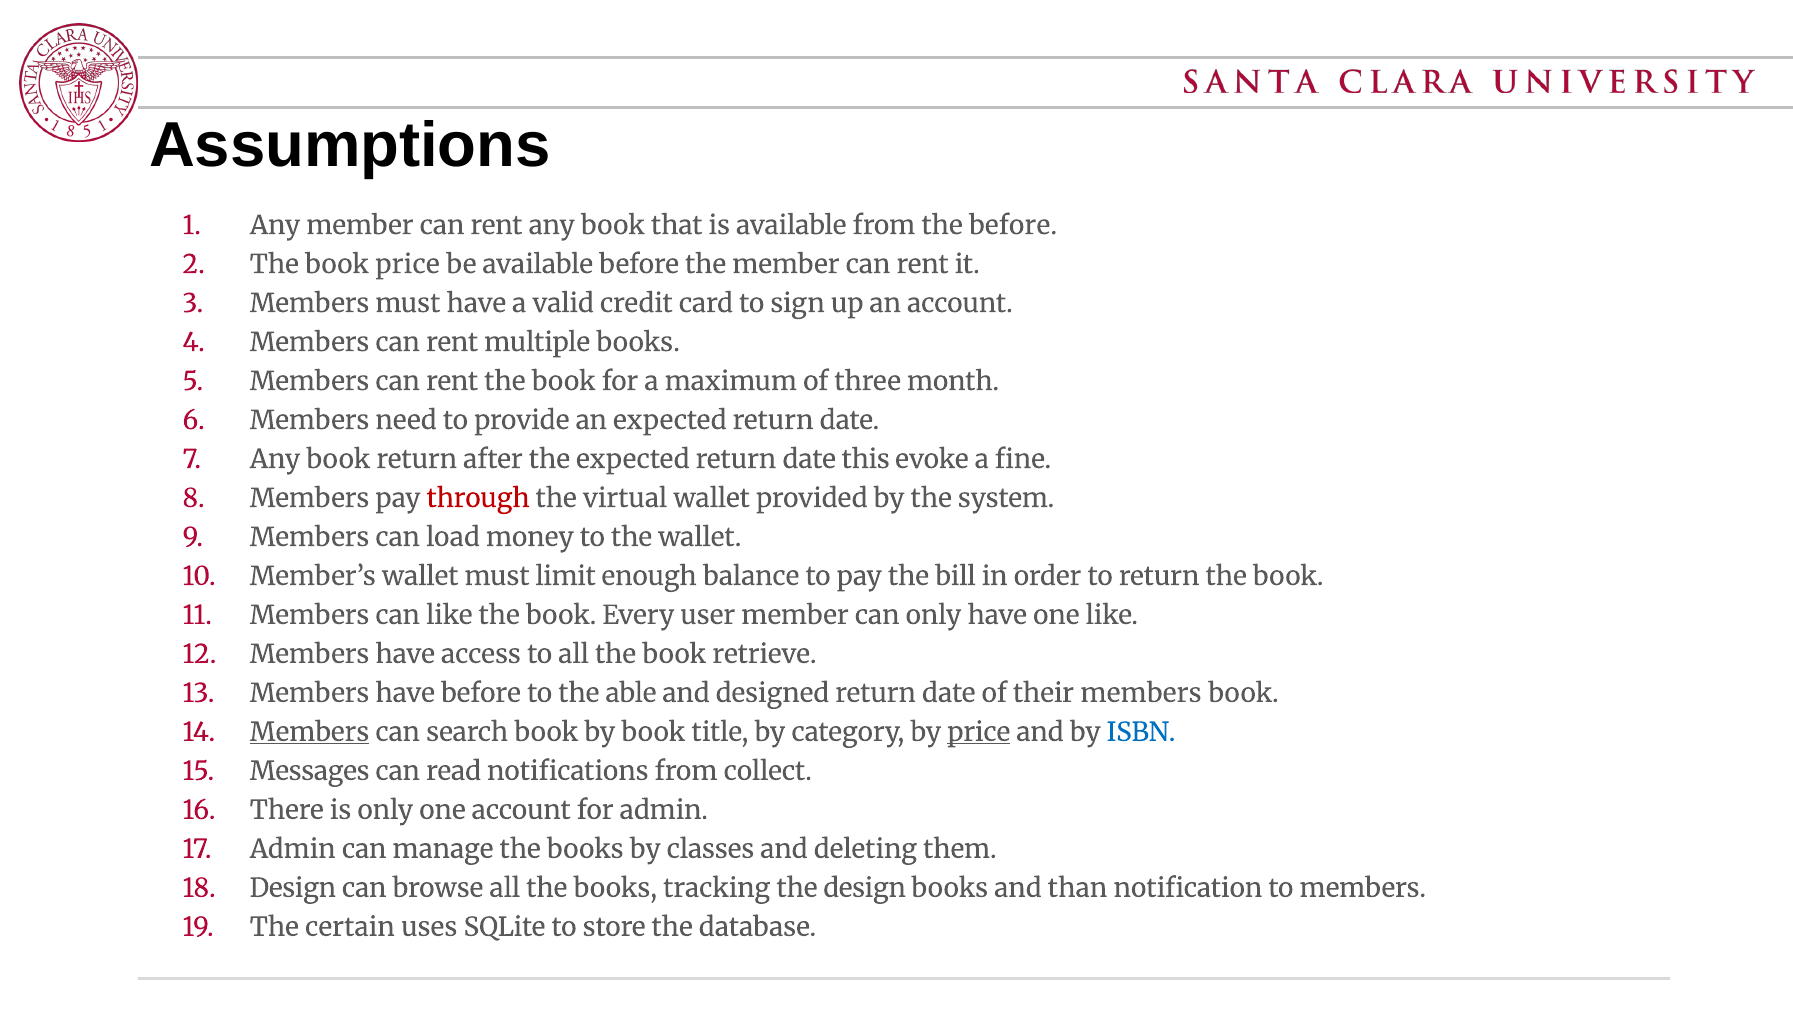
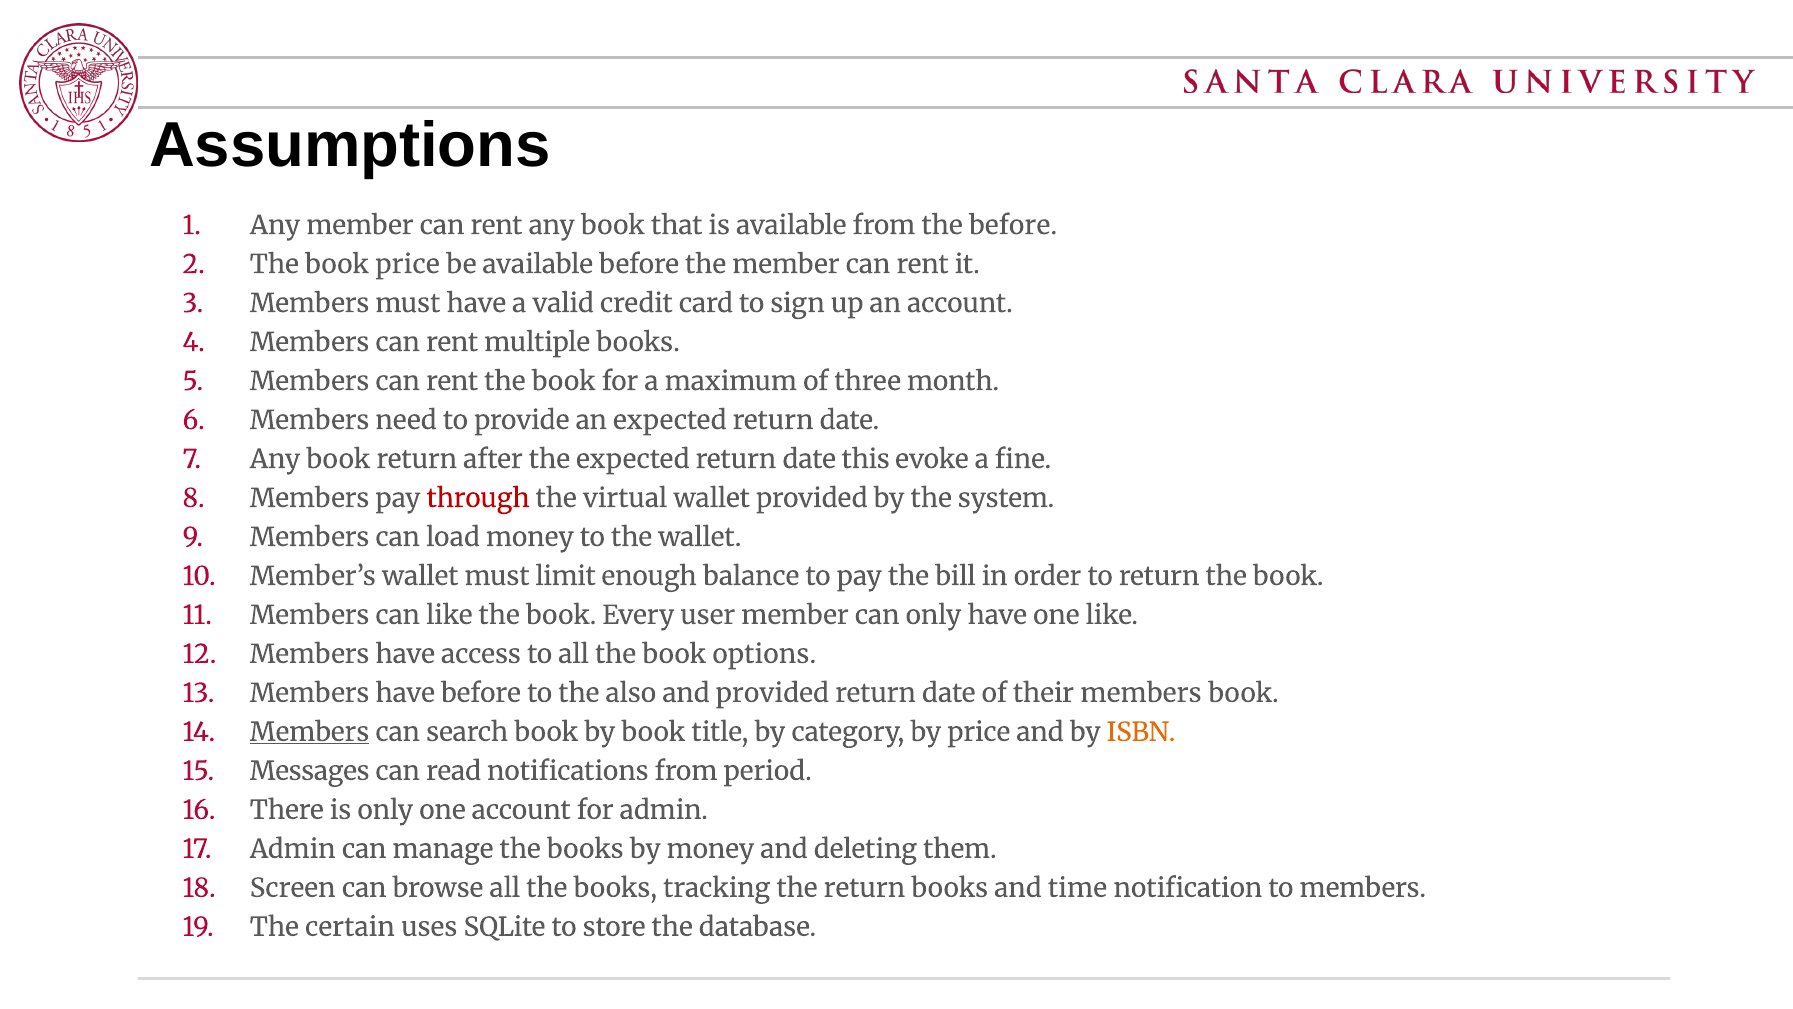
retrieve: retrieve -> options (764, 654)
able: able -> also (631, 693)
and designed: designed -> provided (772, 693)
price underline: present -> none (979, 732)
ISBN colour: blue -> orange (1141, 732)
collect: collect -> period (768, 771)
by classes: classes -> money (710, 849)
Design: Design -> Screen (293, 888)
the design: design -> return (864, 888)
than: than -> time (1077, 888)
